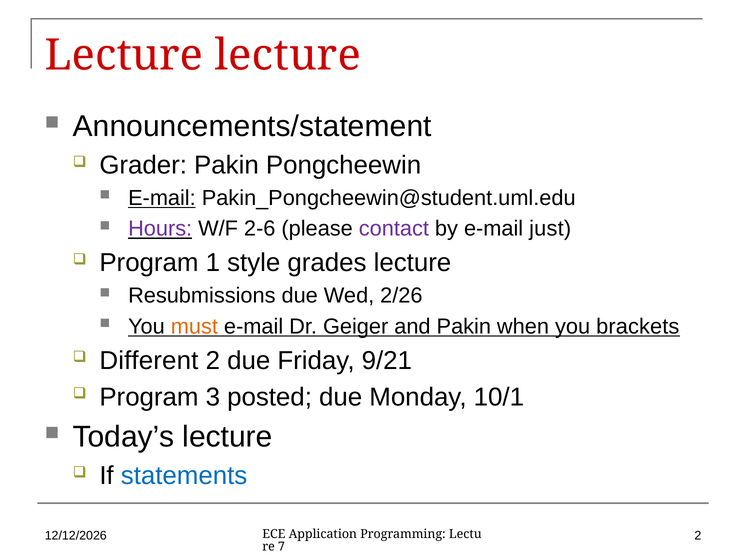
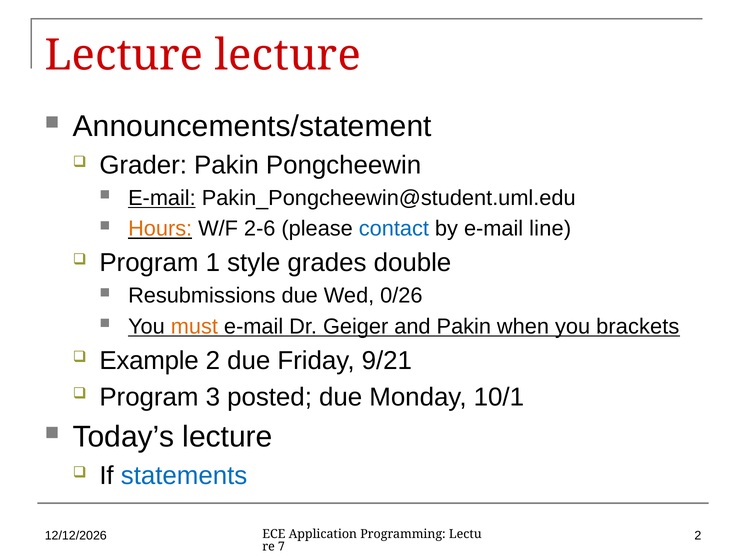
Hours colour: purple -> orange (160, 229)
contact colour: purple -> blue (394, 229)
just: just -> line (550, 229)
grades lecture: lecture -> double (412, 263)
2/26: 2/26 -> 0/26 (401, 296)
Different: Different -> Example (149, 361)
